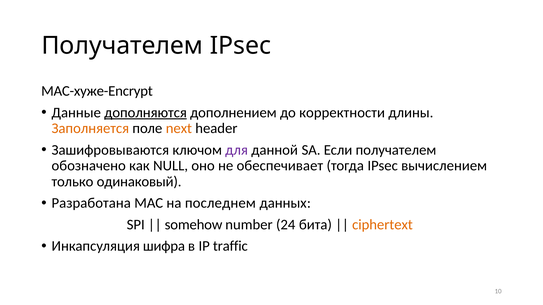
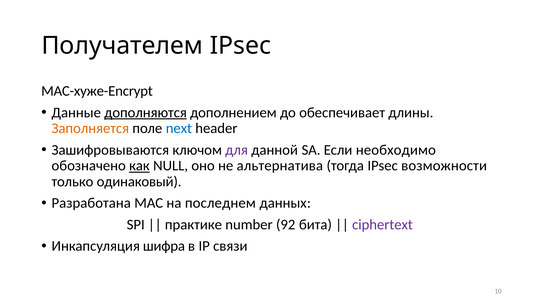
корректности: корректности -> обеспечивает (342, 113)
next colour: orange -> blue (179, 129)
Если получателем: получателем -> необходимо (396, 150)
как underline: none -> present (139, 166)
обеспечивает: обеспечивает -> альтернатива (280, 166)
вычислением: вычислением -> возможности (444, 166)
somehow: somehow -> практике (193, 225)
24: 24 -> 92 (286, 225)
ciphertext colour: orange -> purple (382, 225)
traffic: traffic -> связи (230, 246)
